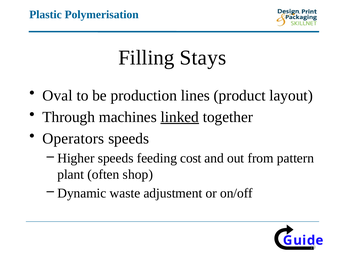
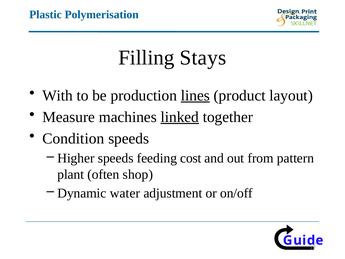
Oval: Oval -> With (58, 95)
lines underline: none -> present (195, 95)
Through: Through -> Measure (69, 117)
Operators: Operators -> Condition (73, 138)
waste: waste -> water (125, 193)
